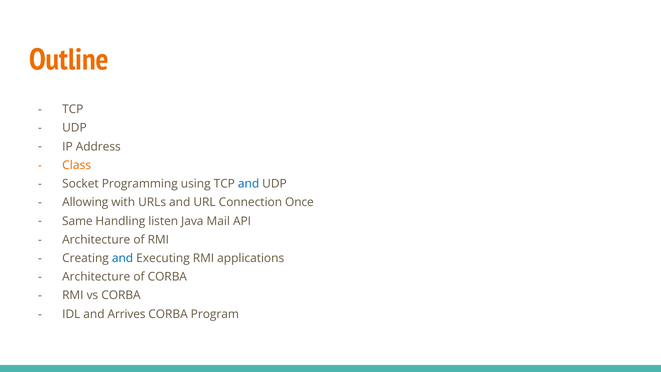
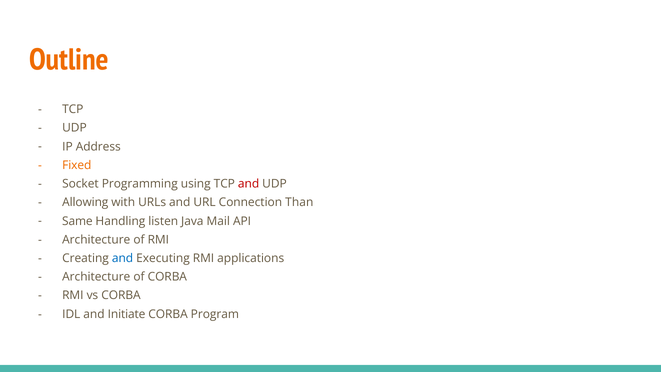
Class: Class -> Fixed (77, 165)
and colour: blue -> red (249, 184)
Once: Once -> Than (299, 202)
Arrives: Arrives -> Initiate (127, 314)
